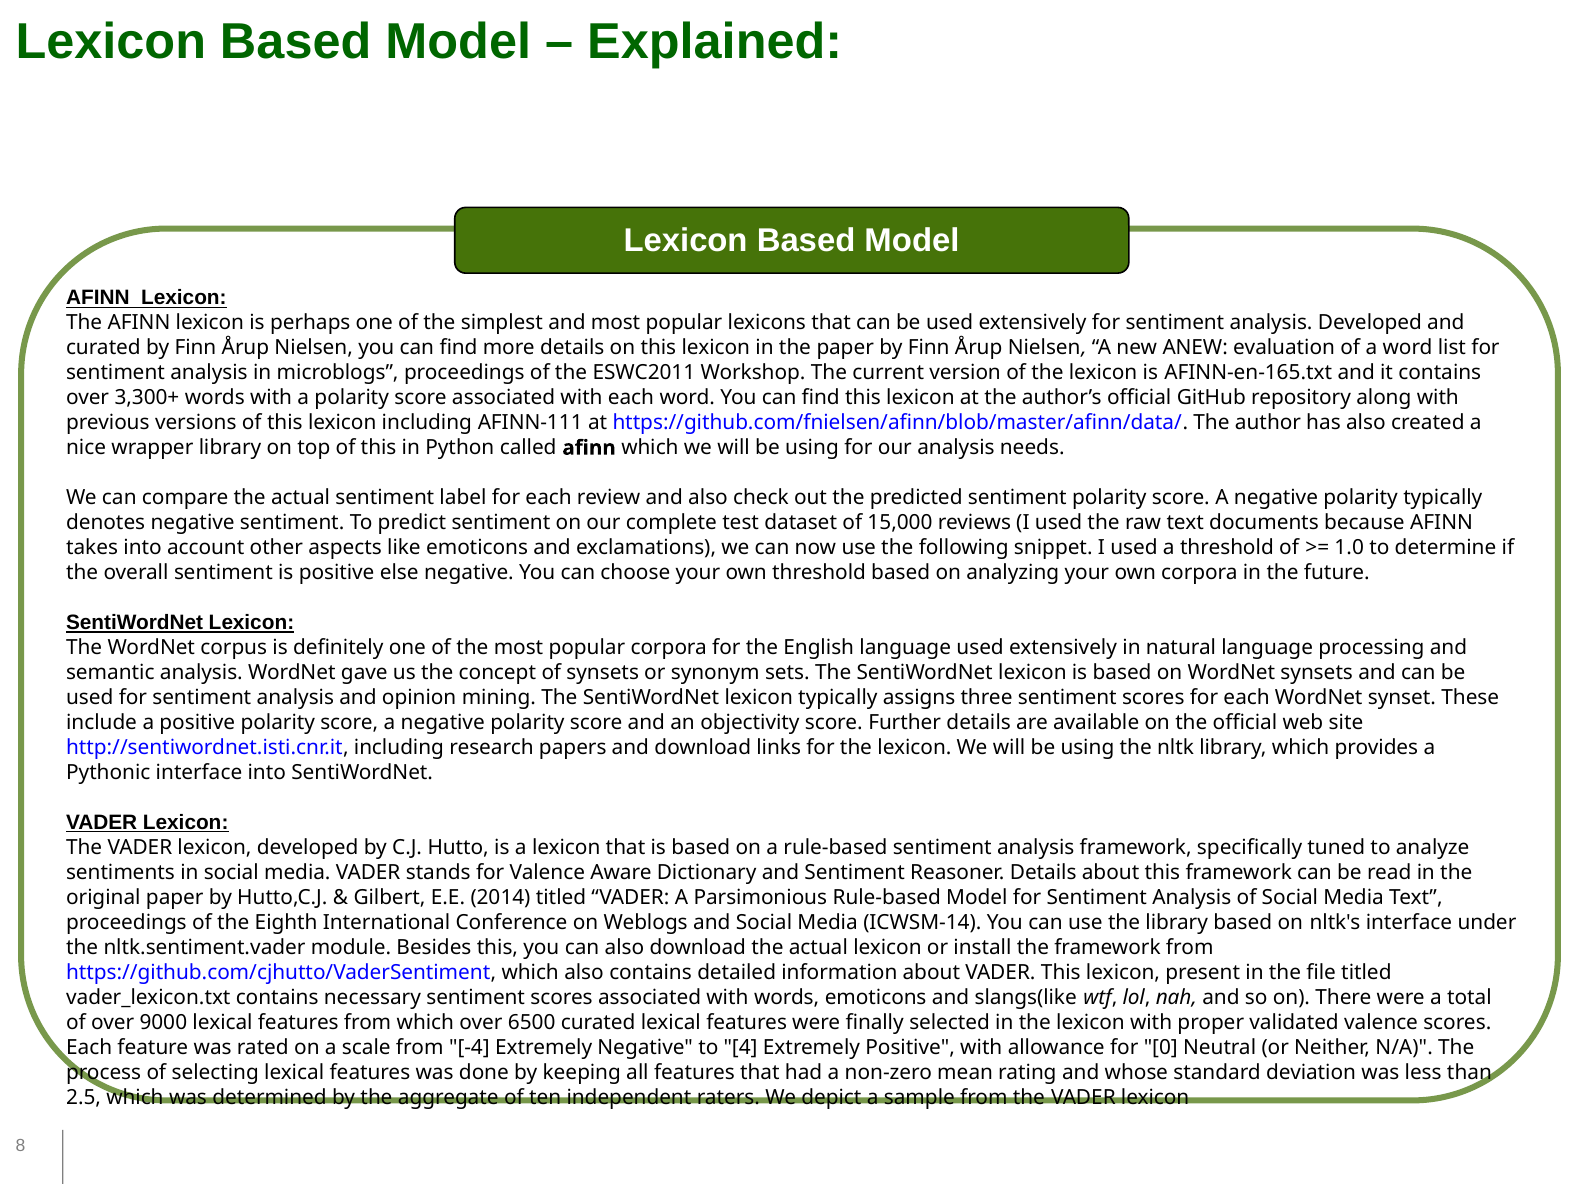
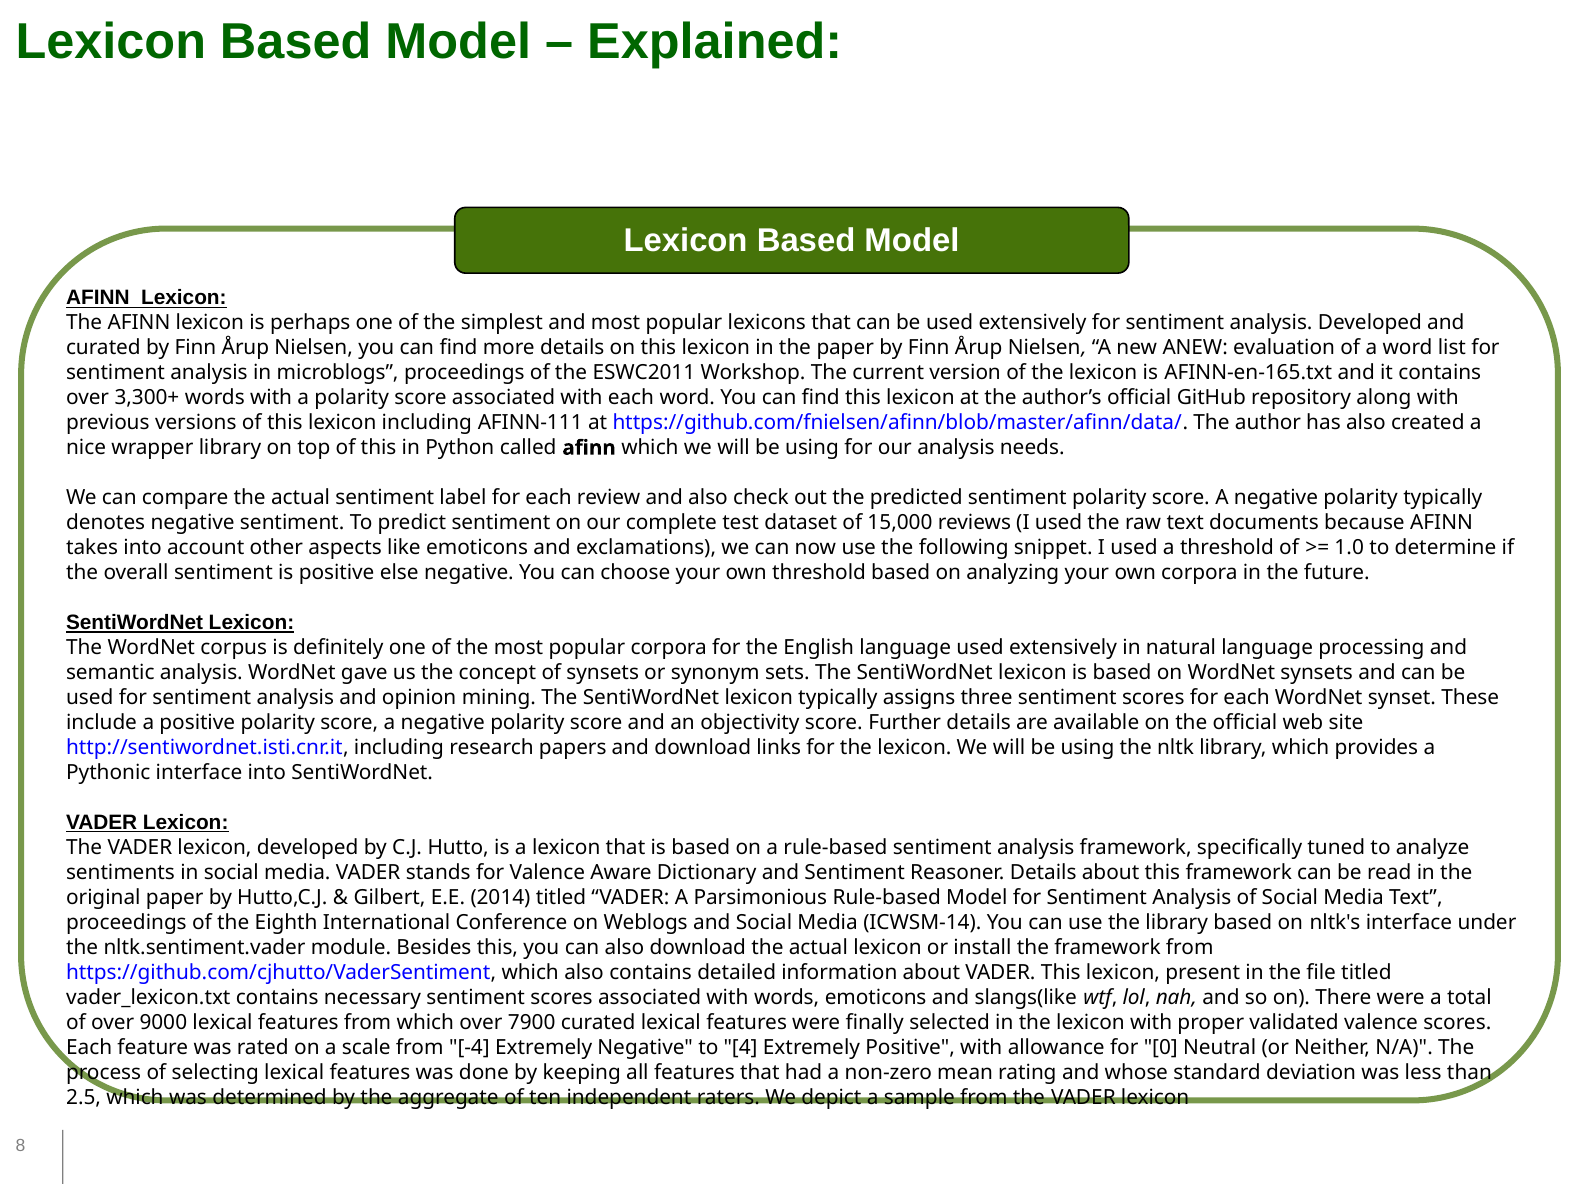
6500: 6500 -> 7900 (532, 1023)
